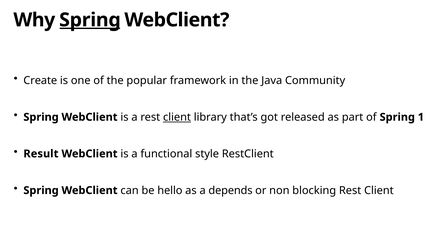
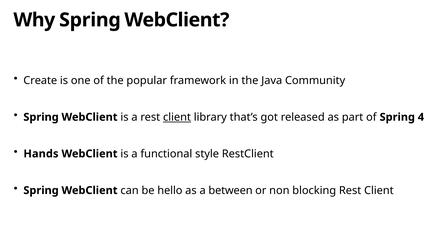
Spring underline: present -> none (90, 20)
1: 1 -> 4 (421, 117)
Result: Result -> Hands (41, 154)
depends: depends -> between (230, 191)
